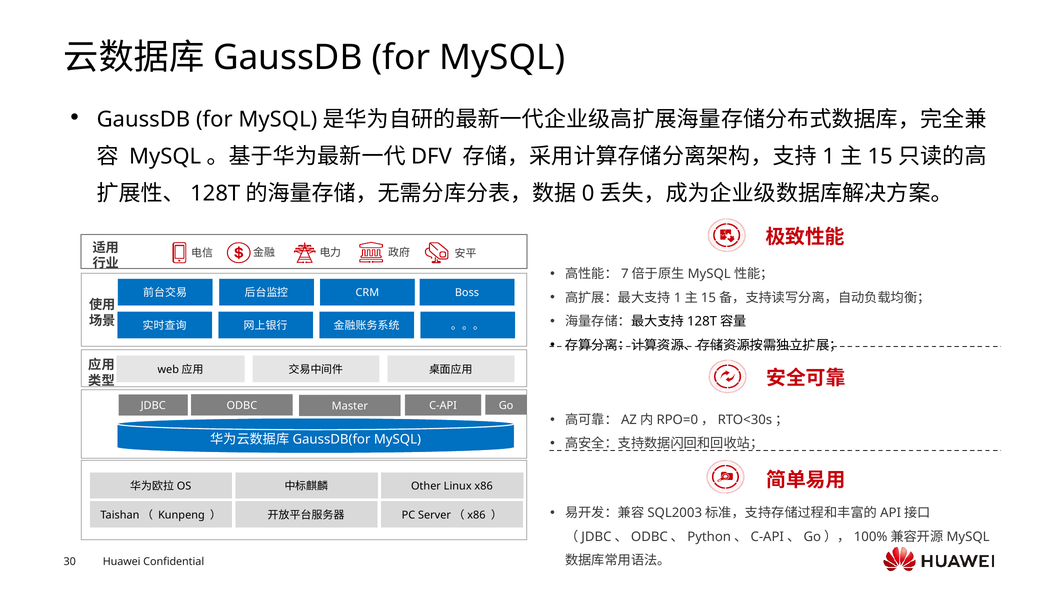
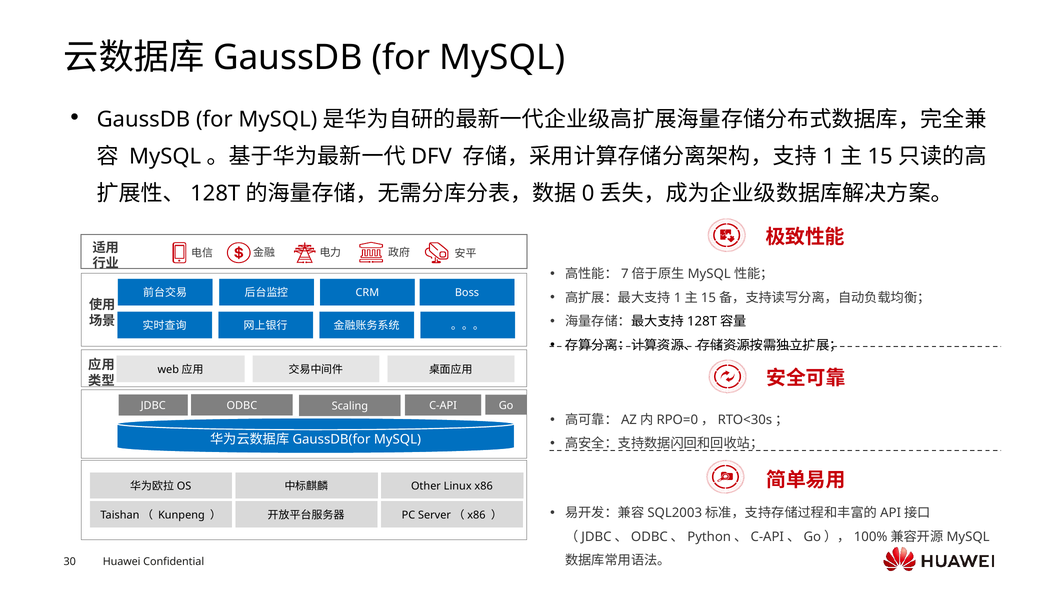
Master: Master -> Scaling (350, 407)
